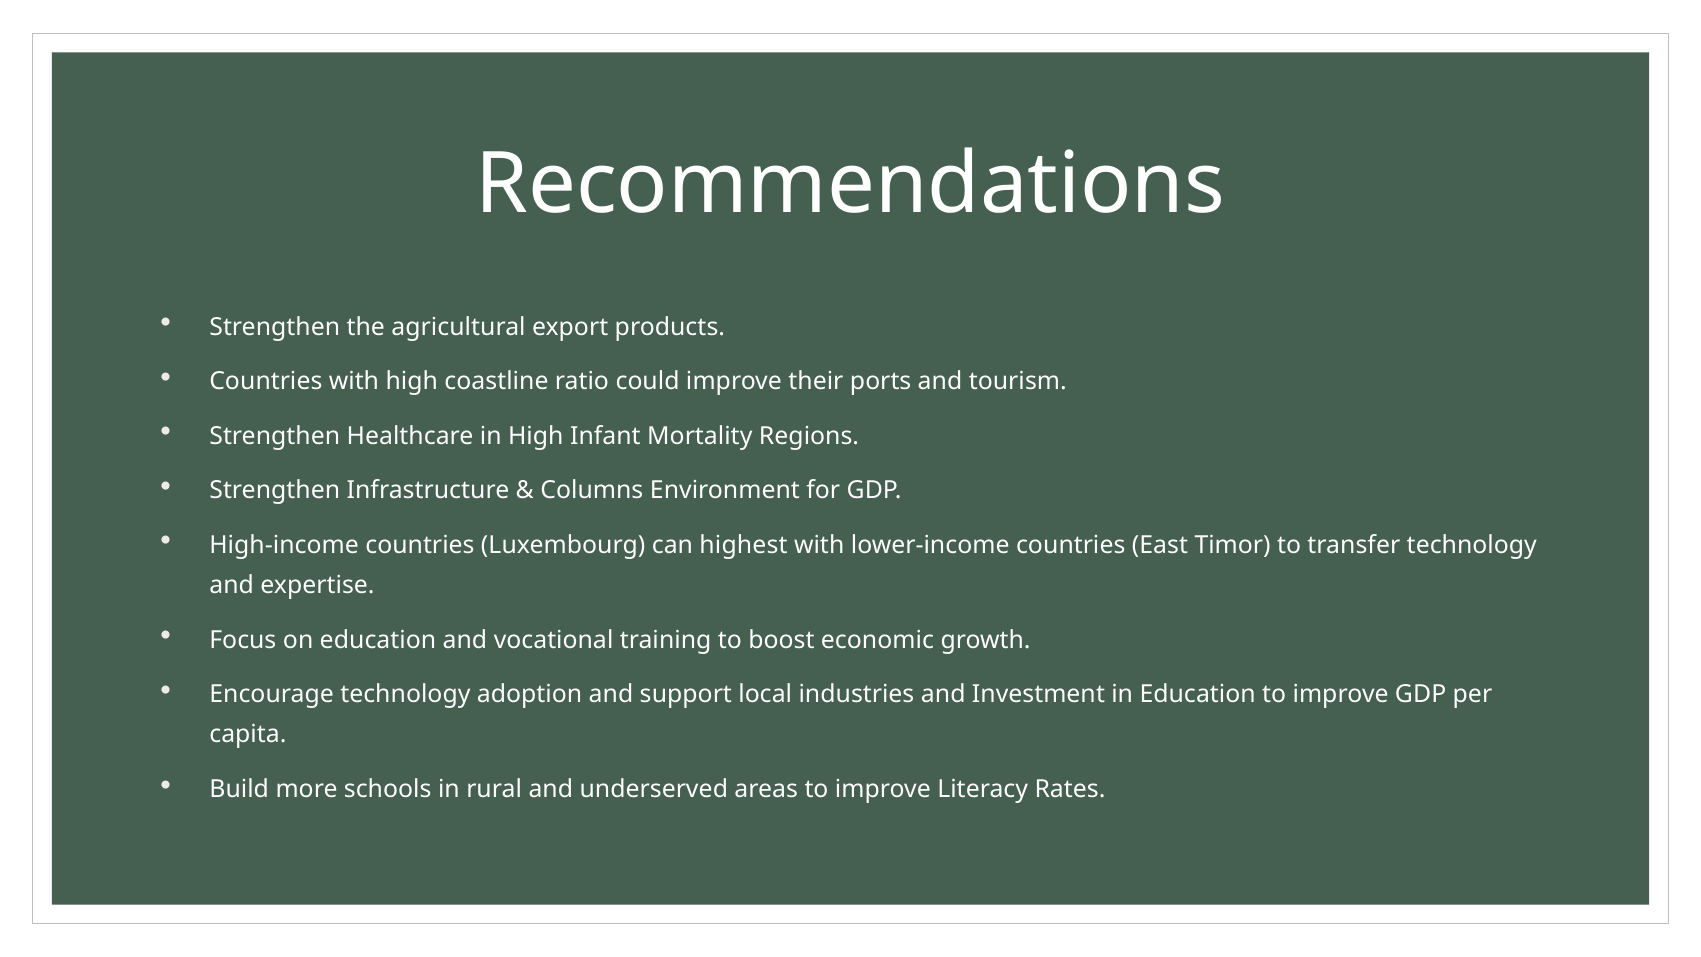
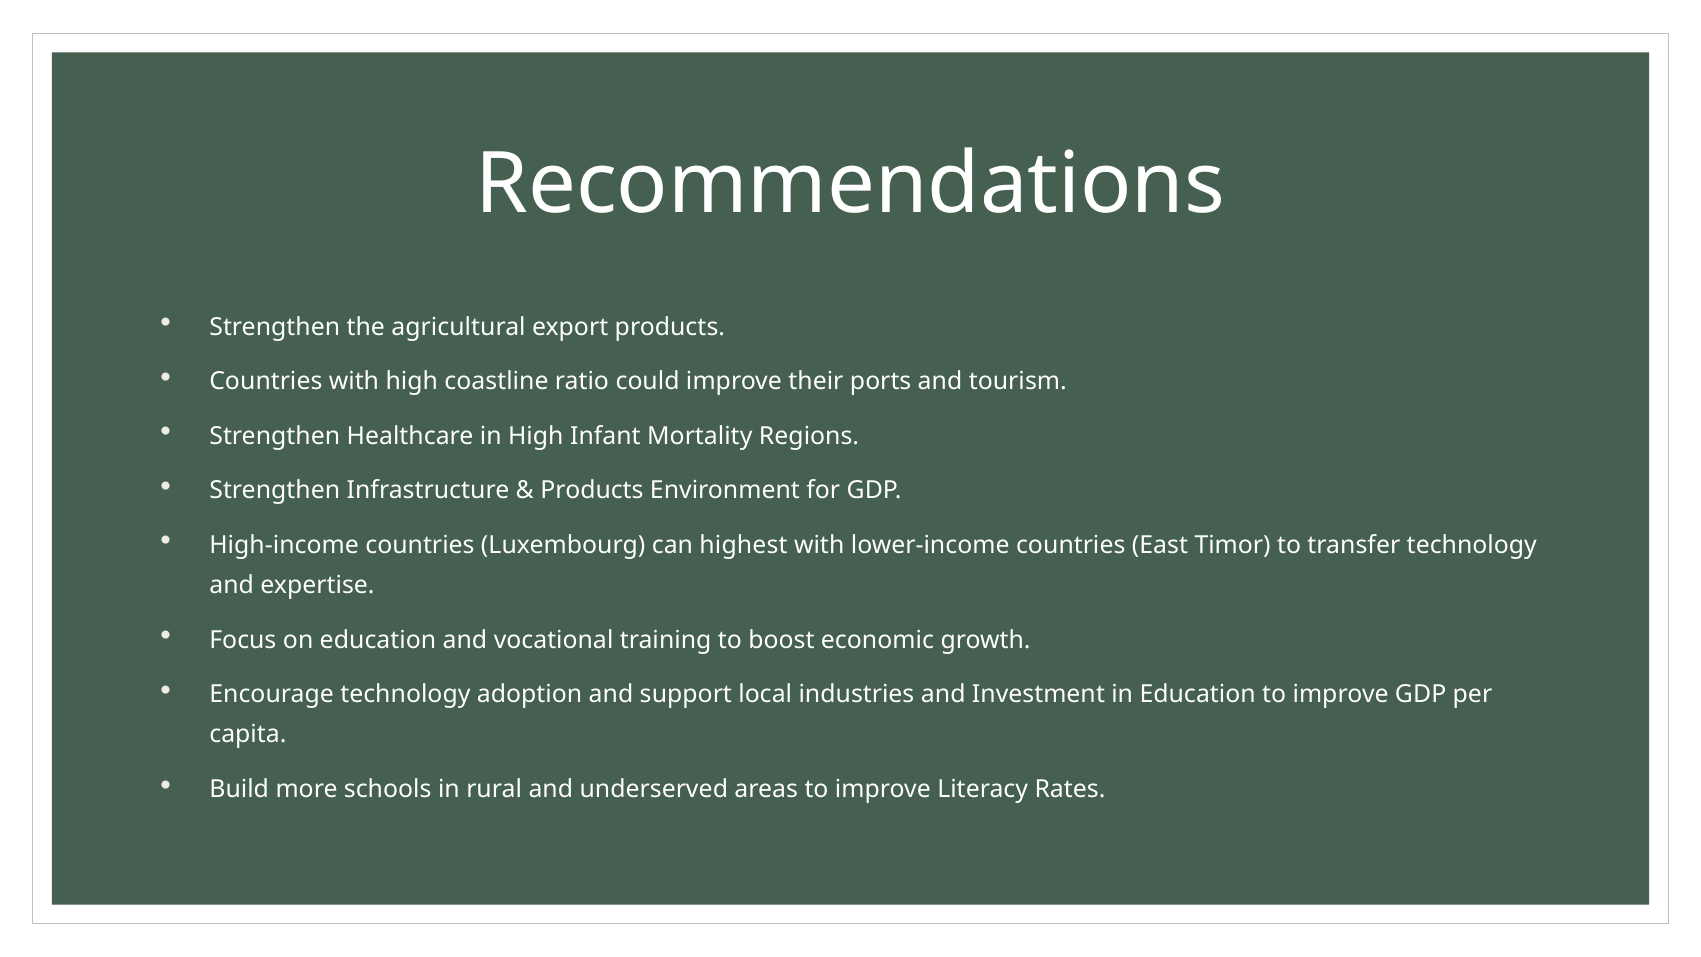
Columns: Columns -> Products (592, 490)
